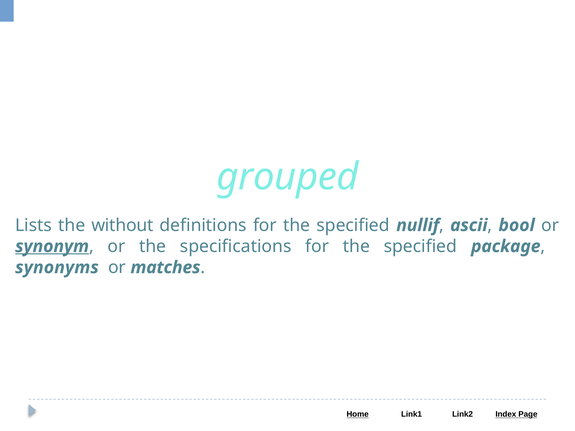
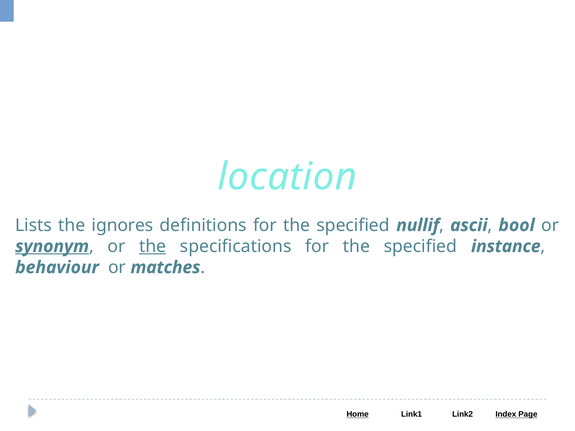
grouped: grouped -> location (287, 177)
without: without -> ignores (122, 225)
the underline: none -> present (153, 247)
package: package -> instance (506, 247)
synonyms: synonyms -> behaviour (57, 268)
